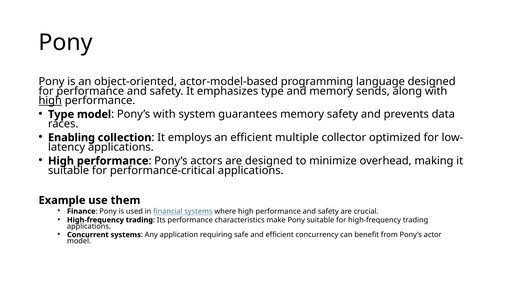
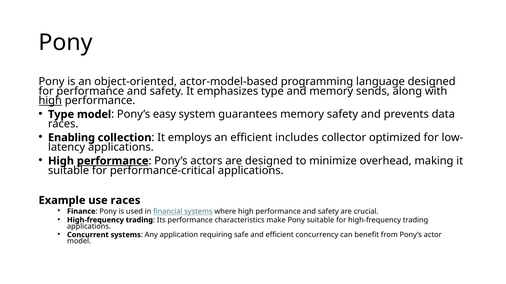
Pony’s with: with -> easy (164, 115)
multiple: multiple -> includes (297, 138)
performance underline: none -> present (113, 161)
use them: them -> races (125, 201)
